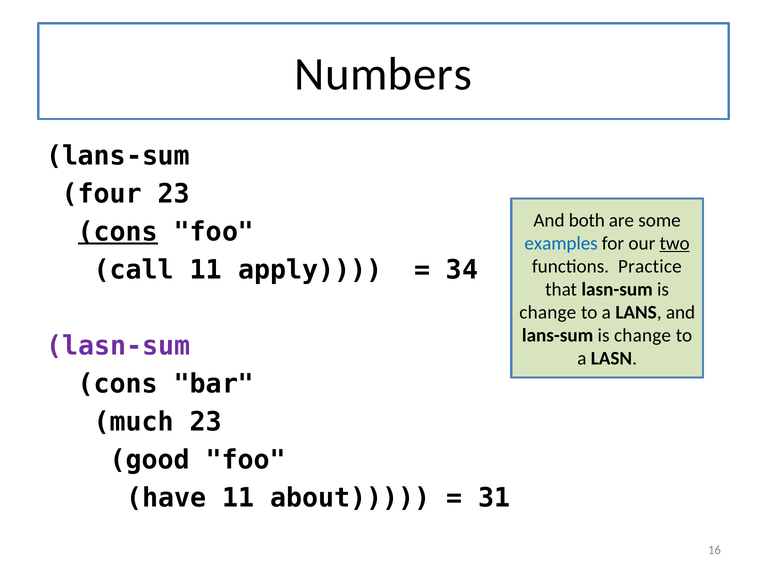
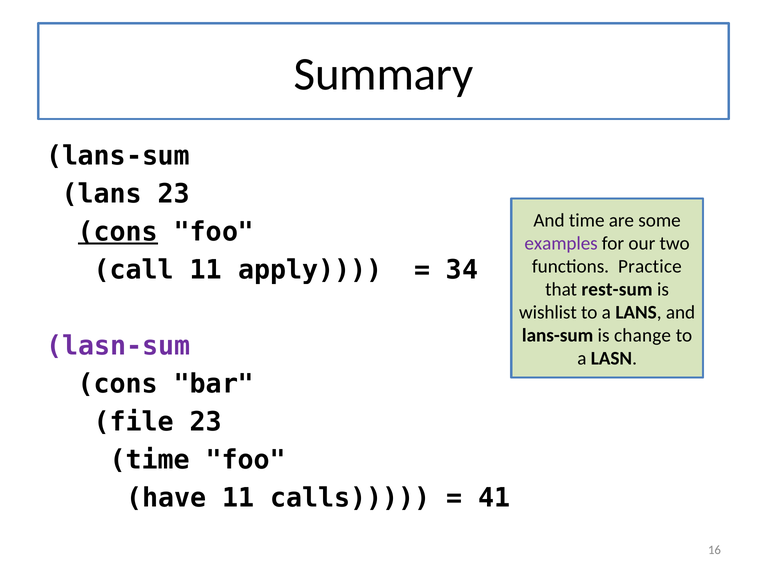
Numbers: Numbers -> Summary (383, 74)
four: four -> lans (102, 194)
And both: both -> time (587, 220)
examples colour: blue -> purple (561, 243)
two underline: present -> none (675, 243)
that lasn-sum: lasn-sum -> rest-sum (617, 289)
change: change -> wishlist (548, 312)
much: much -> file (134, 421)
good: good -> time (150, 459)
about: about -> calls (350, 497)
31: 31 -> 41 (494, 497)
